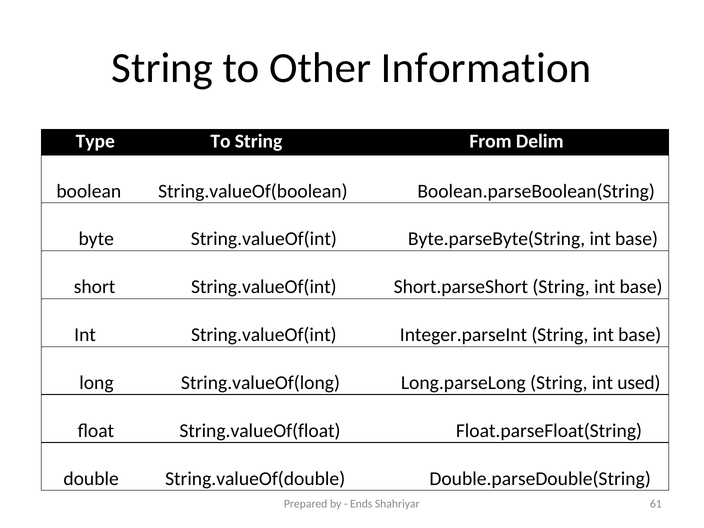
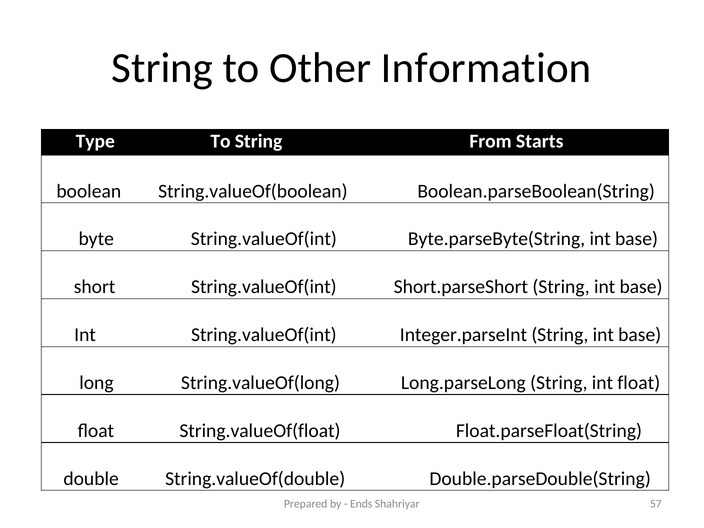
Delim: Delim -> Starts (540, 141)
int used: used -> float (639, 383)
61: 61 -> 57 (656, 504)
